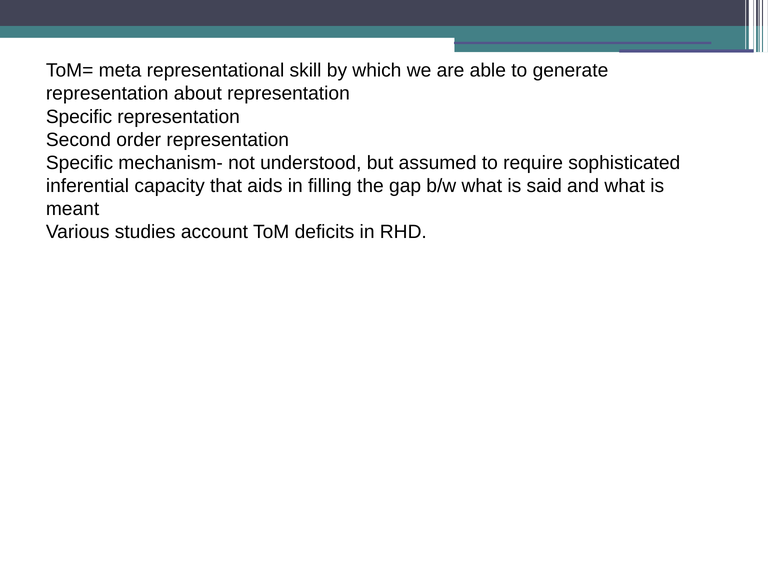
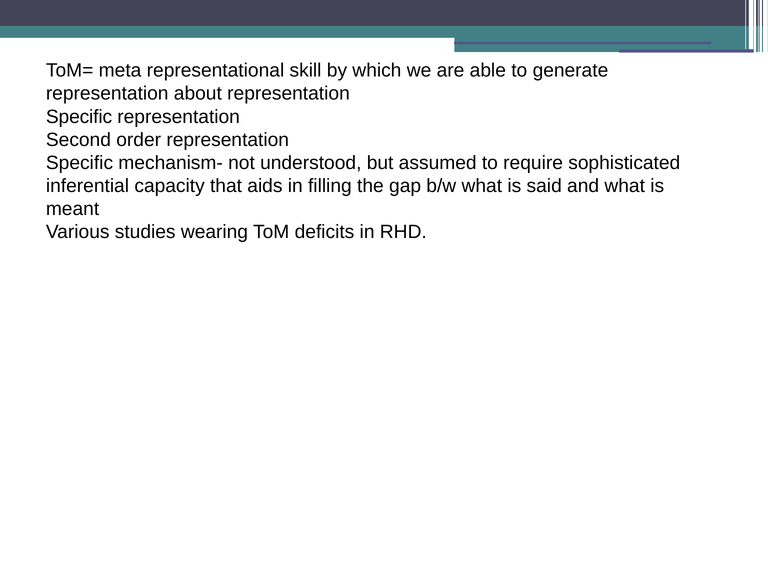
account: account -> wearing (214, 232)
